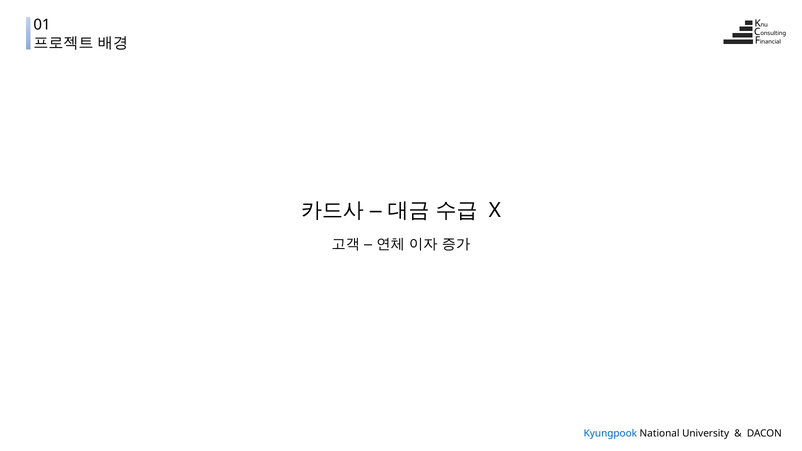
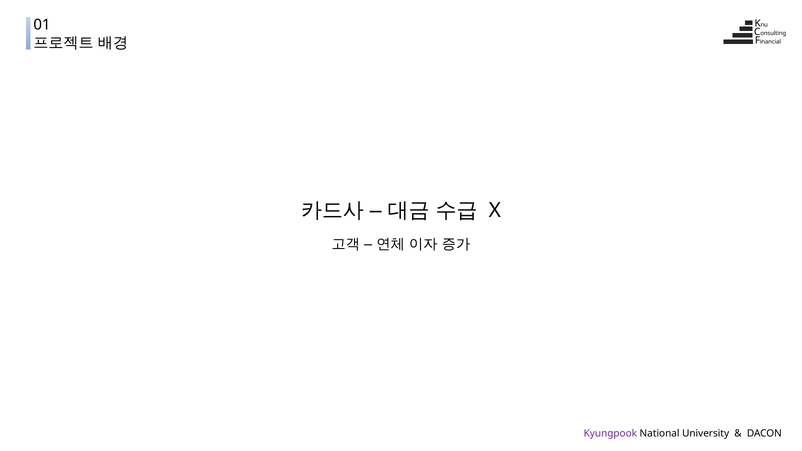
Kyungpook colour: blue -> purple (610, 434)
